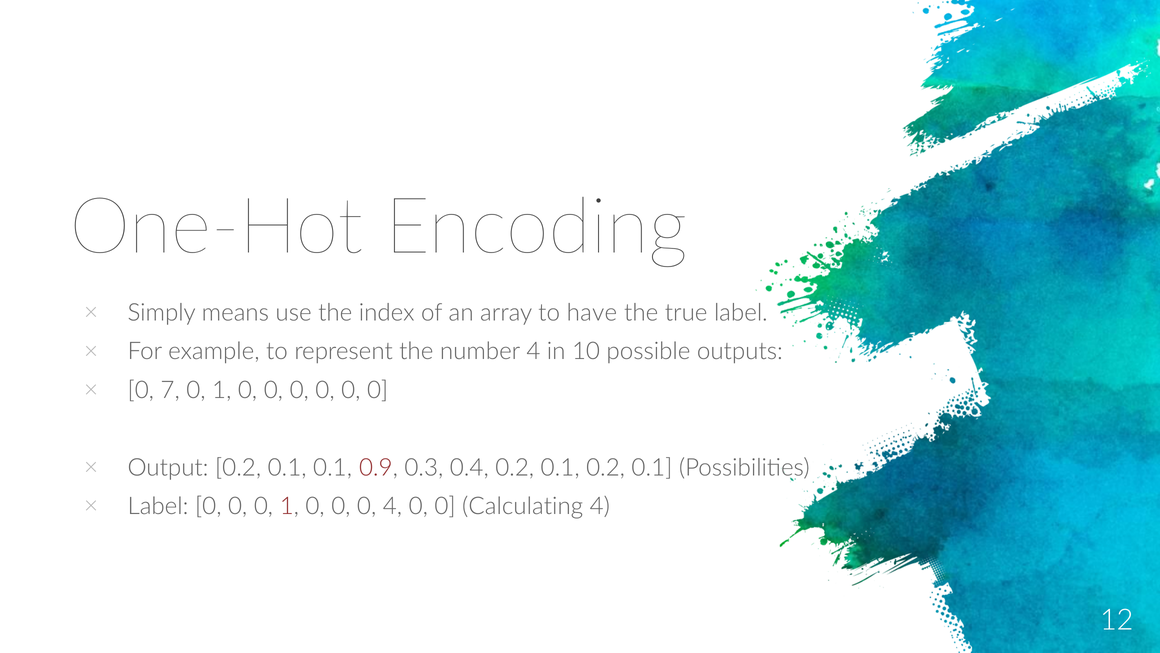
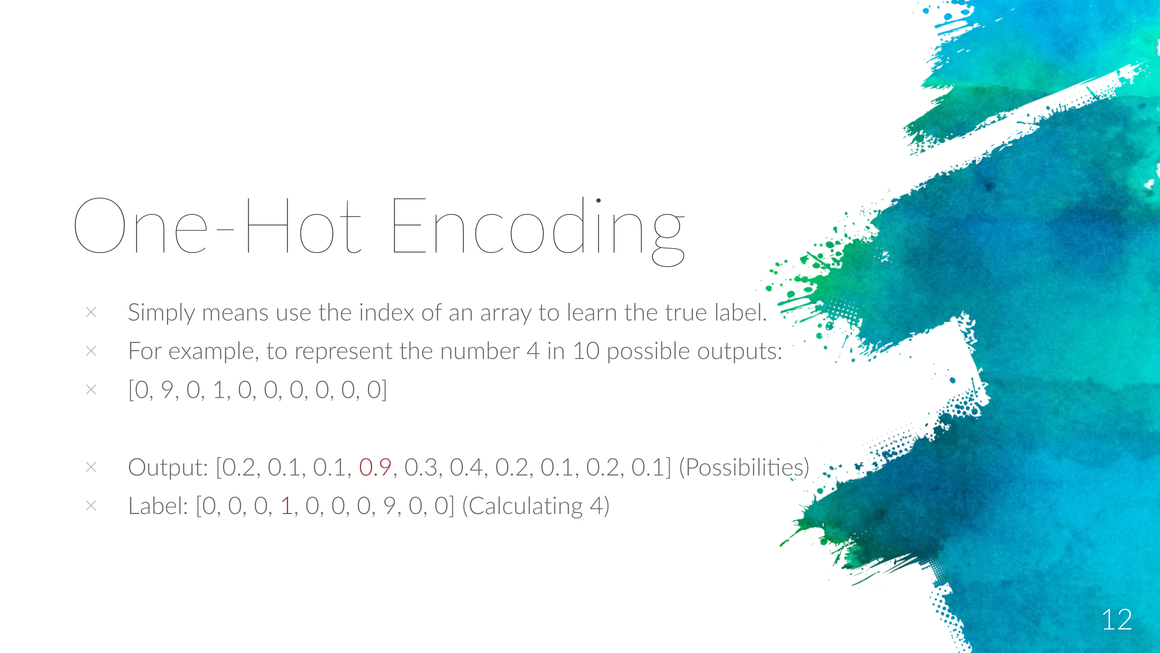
have: have -> learn (592, 312)
7: 7 -> 9 (170, 390)
0 0 4: 4 -> 9 (392, 506)
